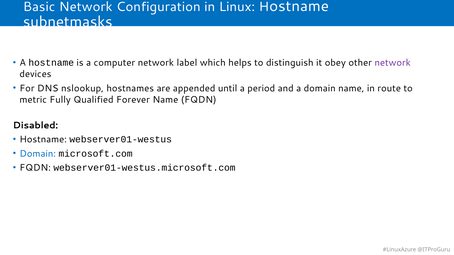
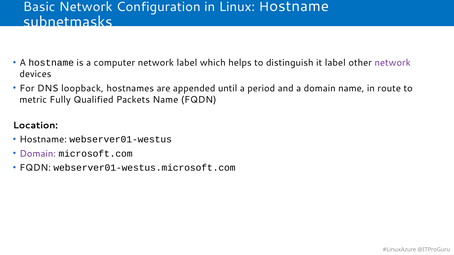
it obey: obey -> label (335, 63)
nslookup: nslookup -> loopback (82, 89)
Forever: Forever -> Packets (133, 100)
Disabled: Disabled -> Location (35, 125)
Domain colour: blue -> purple (38, 154)
